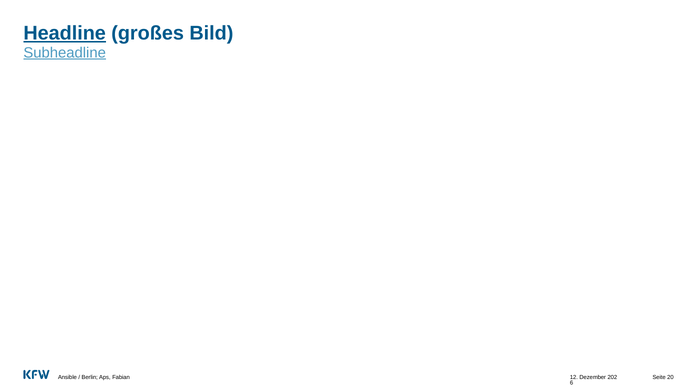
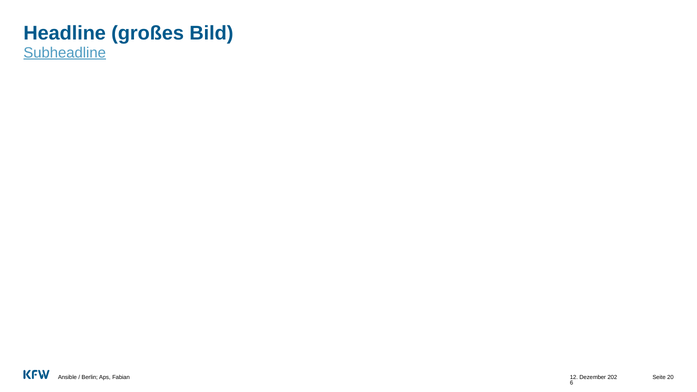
Headline underline: present -> none (65, 33)
